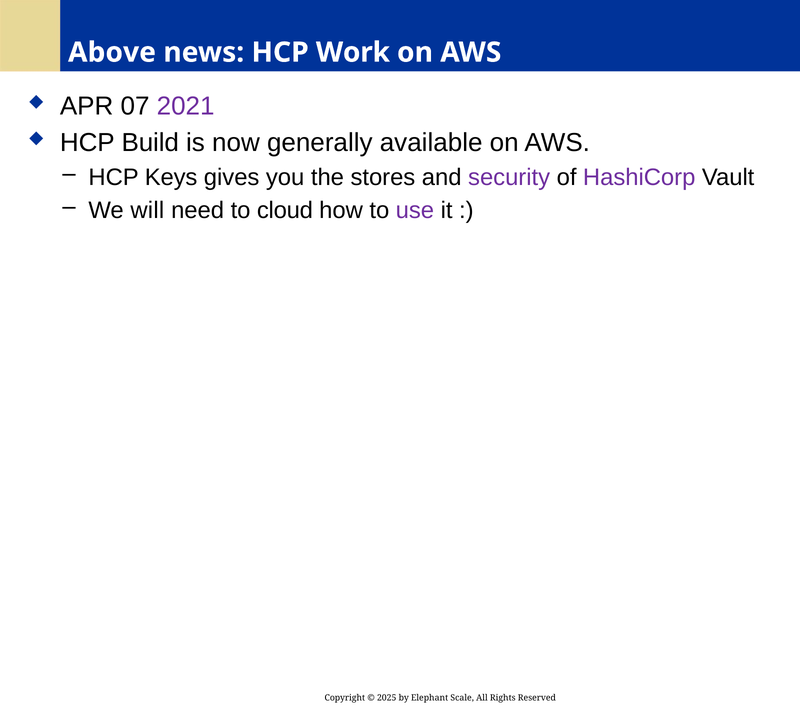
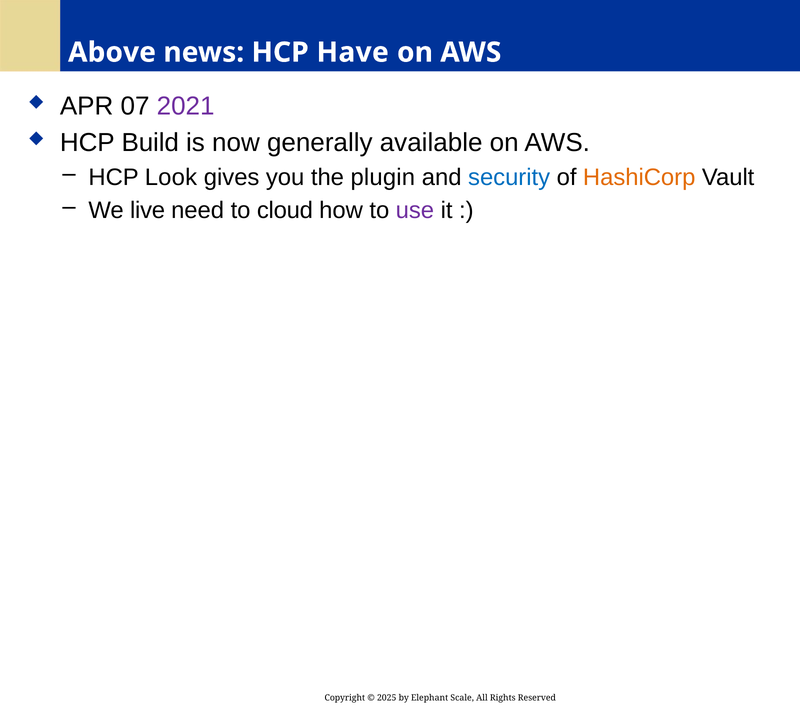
Work: Work -> Have (353, 52)
Keys: Keys -> Look (171, 177)
stores: stores -> plugin (383, 177)
security colour: purple -> blue (509, 177)
HashiCorp colour: purple -> orange (639, 177)
will: will -> live (148, 211)
